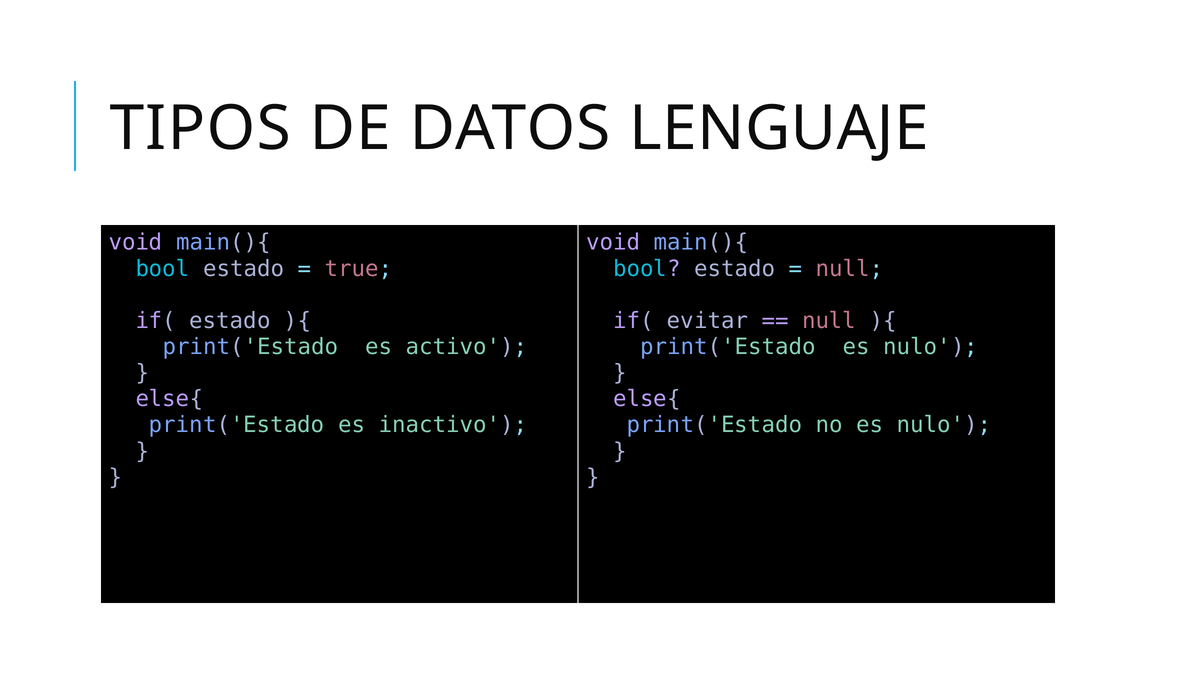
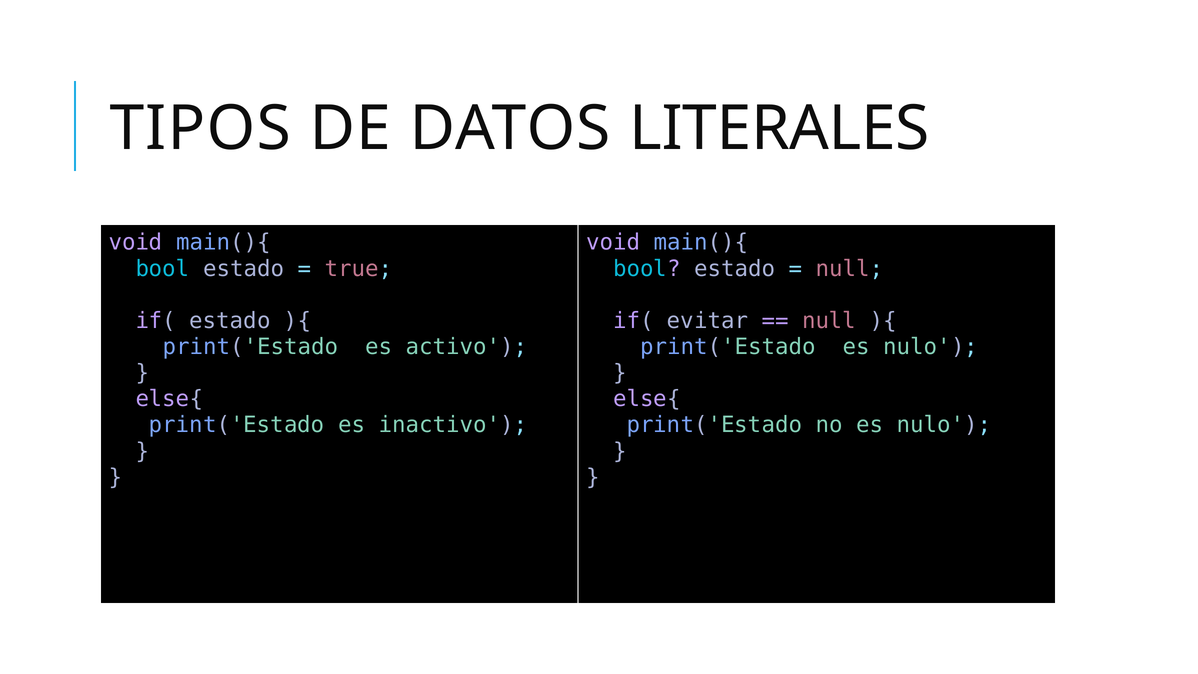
LENGUAJE: LENGUAJE -> LITERALES (780, 129)
